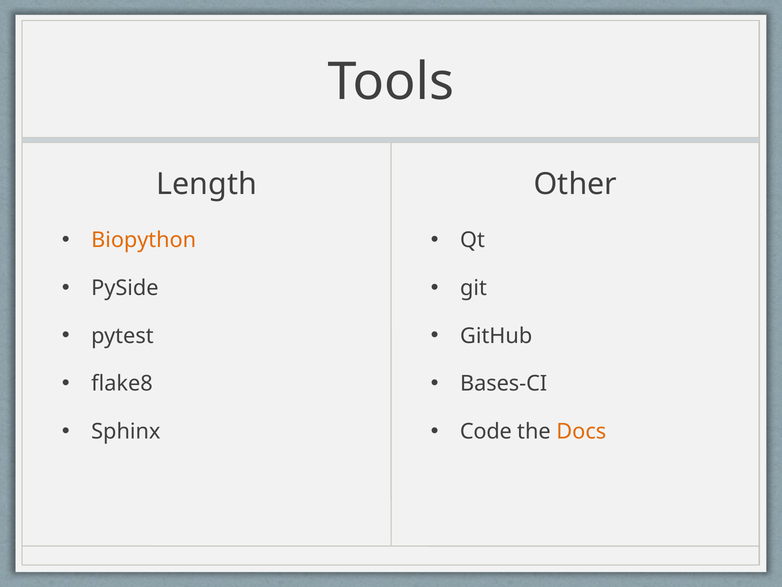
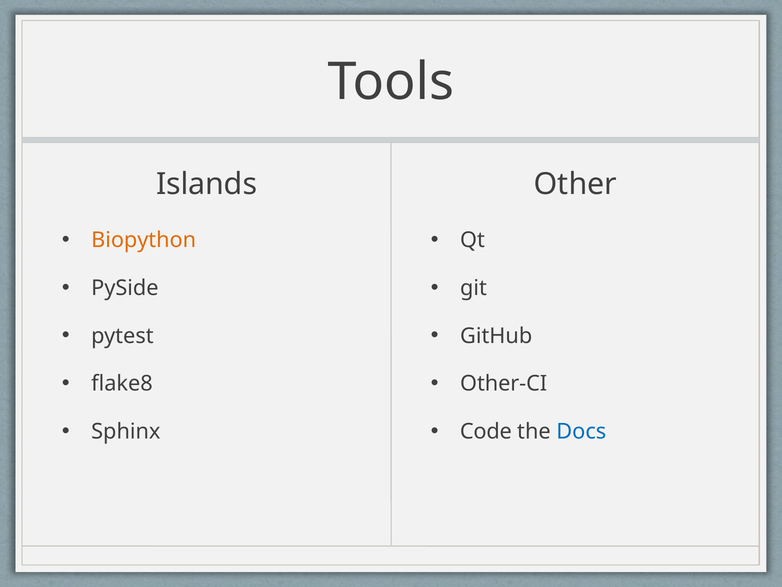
Length: Length -> Islands (207, 184)
Bases-CI: Bases-CI -> Other-CI (504, 383)
Docs colour: orange -> blue (581, 431)
